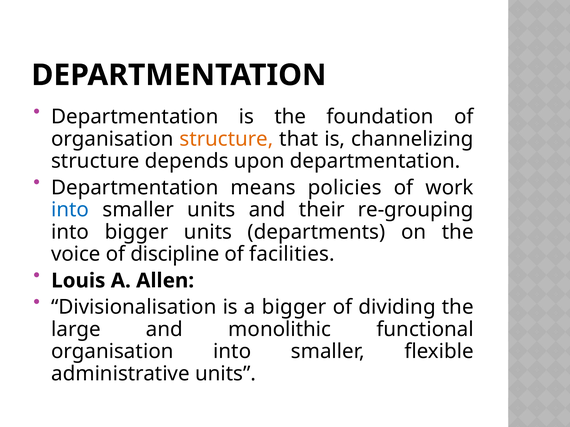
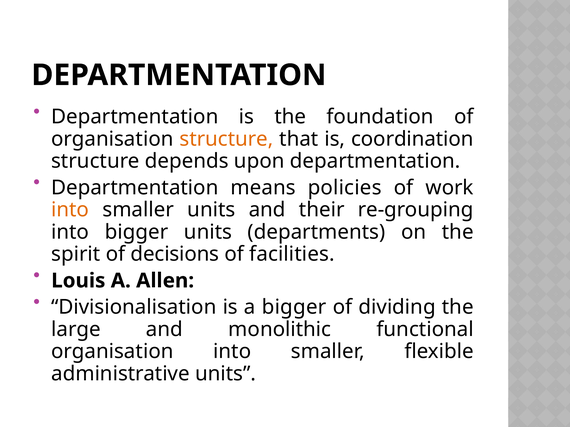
channelizing: channelizing -> coordination (412, 139)
into colour: blue -> orange (70, 210)
voice: voice -> spirit (76, 254)
discipline: discipline -> decisions (175, 254)
